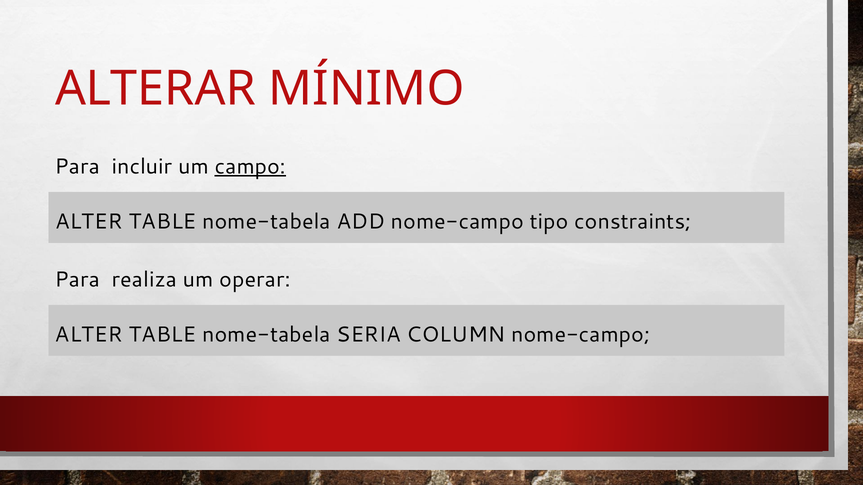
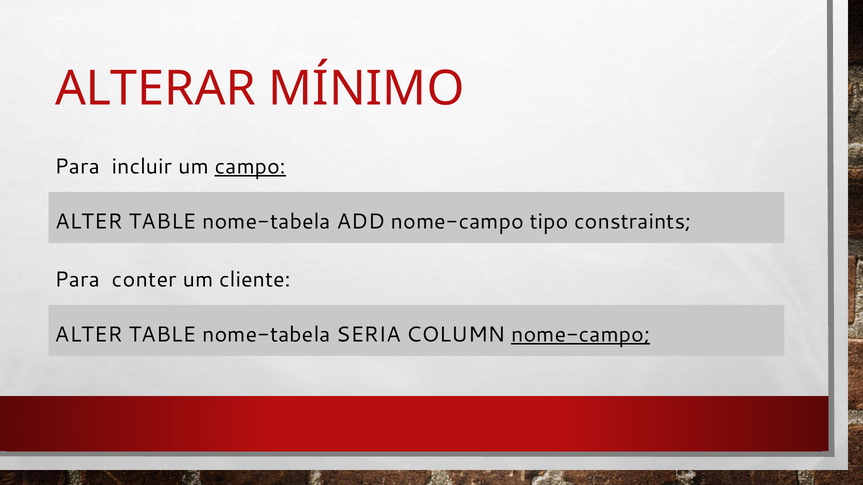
realiza: realiza -> conter (144, 280)
operar: operar -> cliente (255, 280)
nome-campo underline: none -> present (581, 335)
